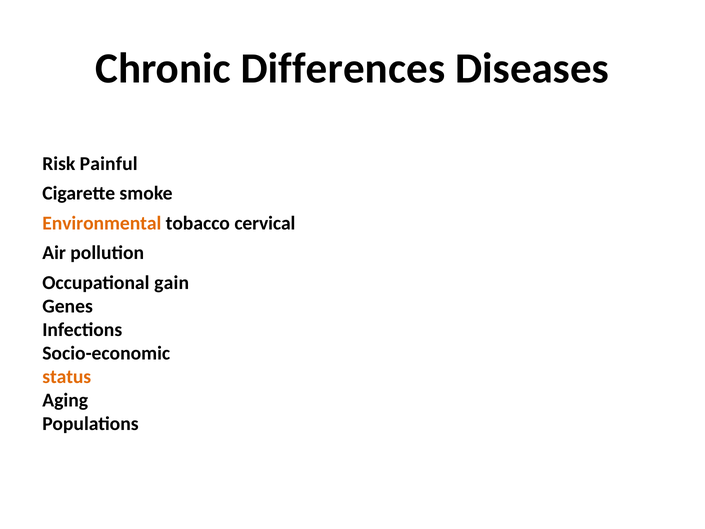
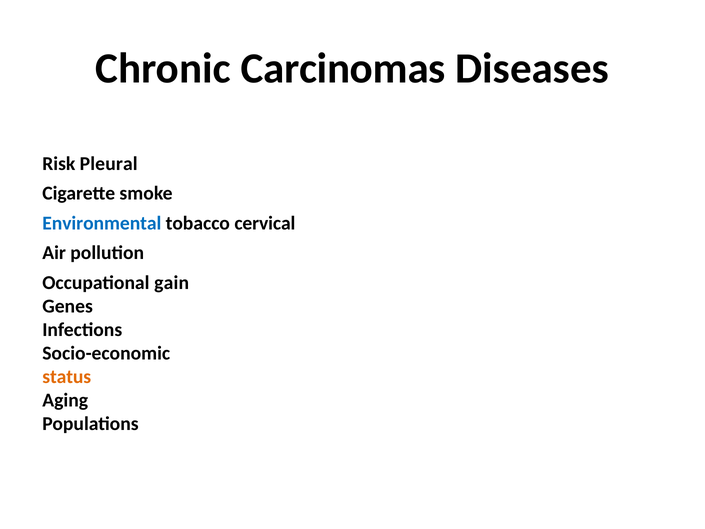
Differences: Differences -> Carcinomas (343, 68)
Painful: Painful -> Pleural (109, 164)
Environmental colour: orange -> blue (102, 223)
